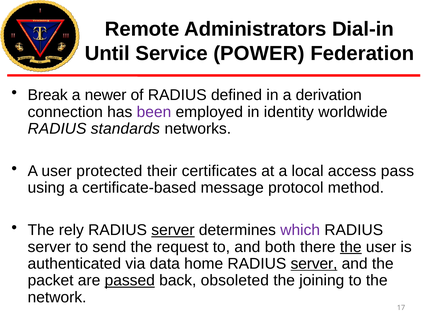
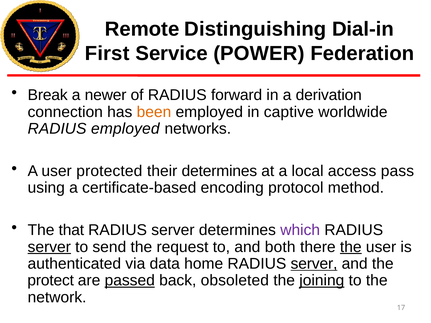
Administrators: Administrators -> Distinguishing (255, 29)
Until: Until -> First (107, 54)
defined: defined -> forward (237, 95)
been colour: purple -> orange (154, 112)
identity: identity -> captive (289, 112)
RADIUS standards: standards -> employed (125, 129)
their certificates: certificates -> determines (219, 171)
message: message -> encoding (232, 188)
rely: rely -> that (71, 230)
server underline: present -> none (173, 230)
server underline: none -> present (49, 247)
packet: packet -> protect (51, 281)
joining underline: none -> present (322, 281)
